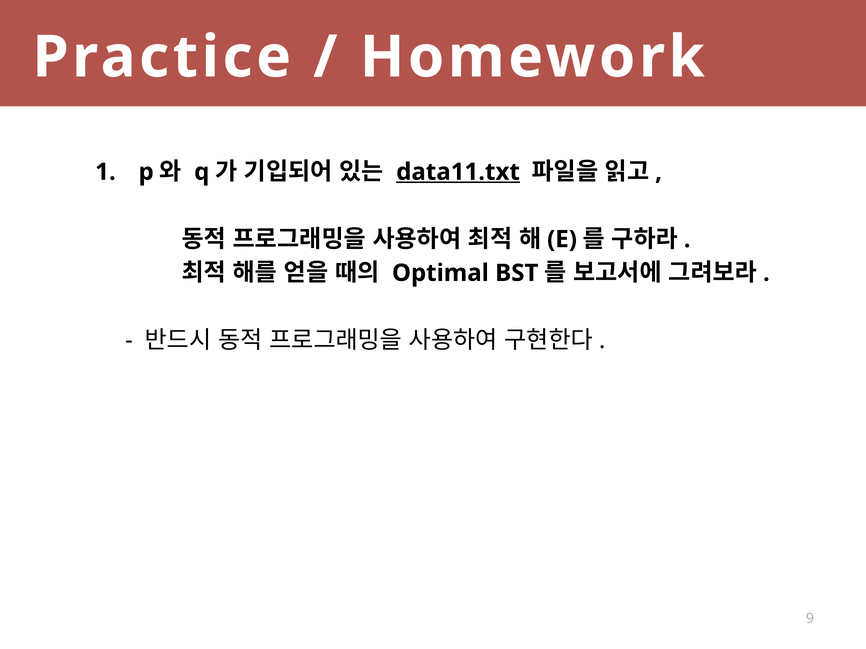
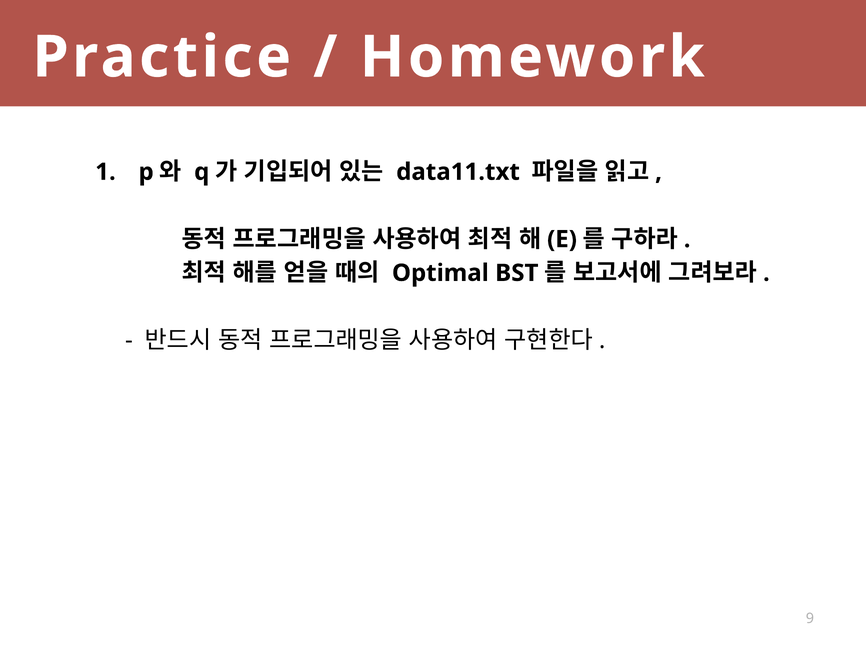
data11.txt underline: present -> none (458, 172)
